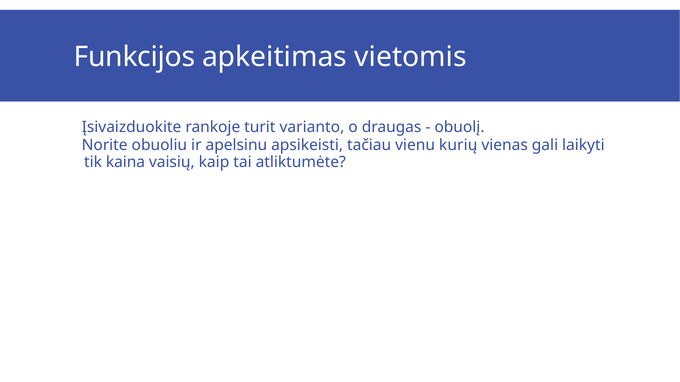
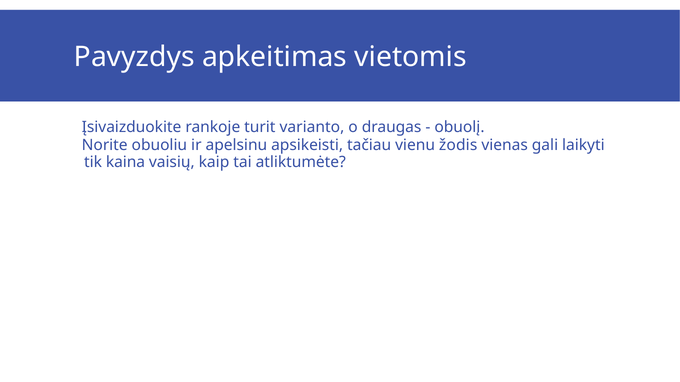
Funkcijos: Funkcijos -> Pavyzdys (134, 57)
kurių: kurių -> žodis (458, 146)
